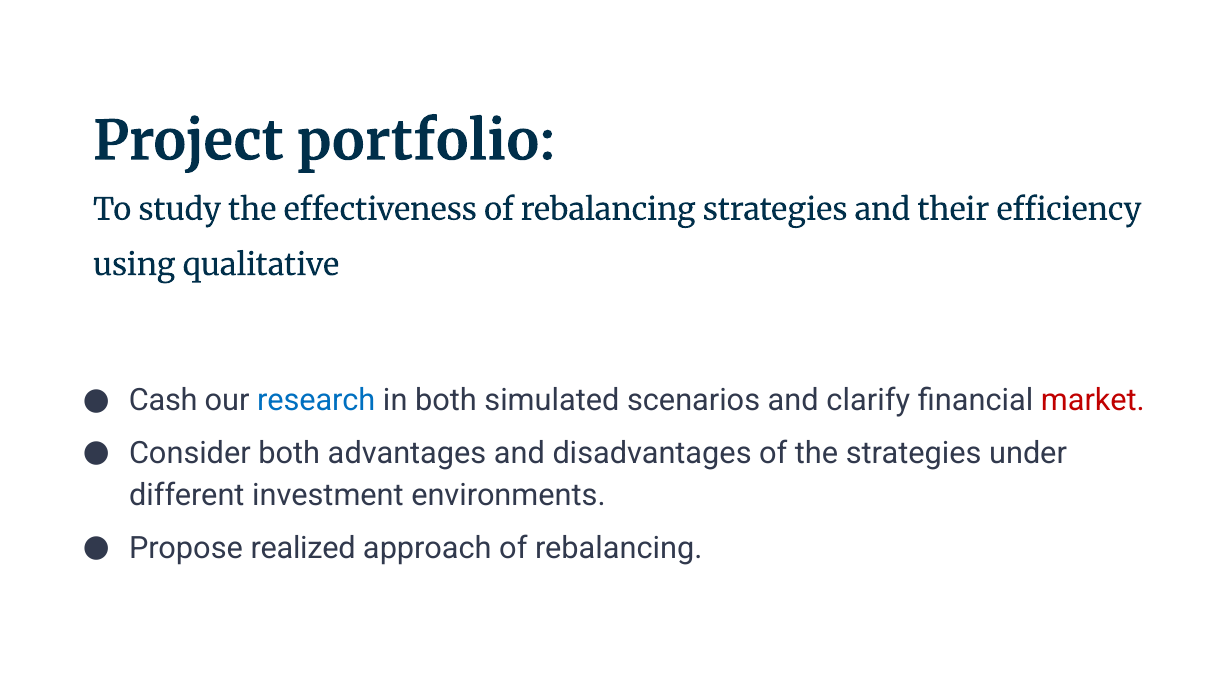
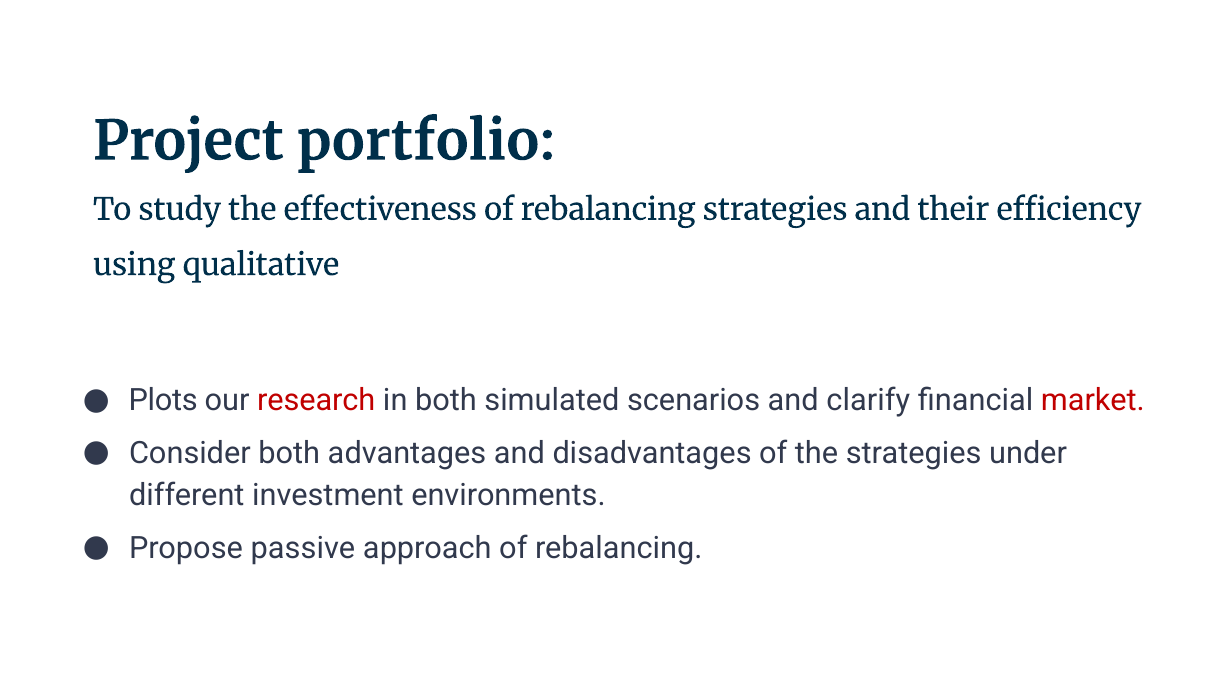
Cash: Cash -> Plots (163, 401)
research colour: blue -> red (316, 401)
realized: realized -> passive (303, 548)
